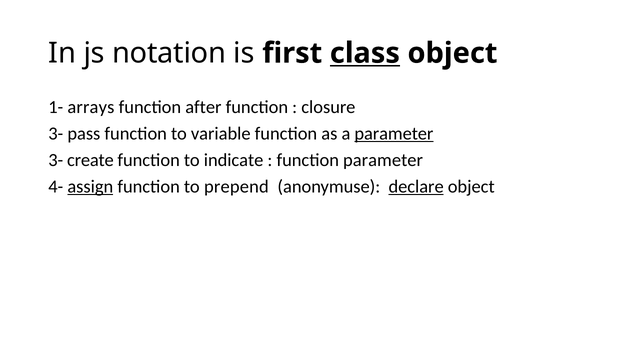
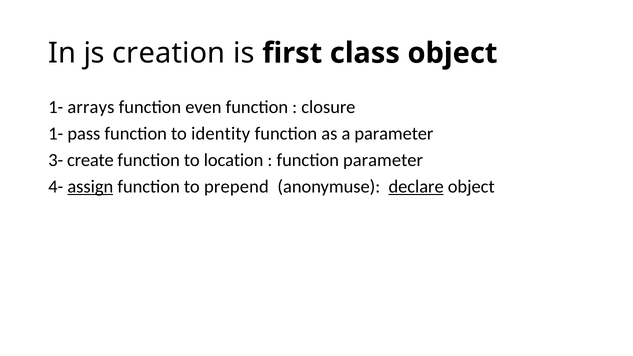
notation: notation -> creation (169, 53)
class underline: present -> none (365, 53)
after: after -> even (203, 107)
3-: 3- -> 1- (56, 134)
variable: variable -> identity (221, 134)
parameter underline: present -> none (394, 134)
indicate: indicate -> location (234, 160)
